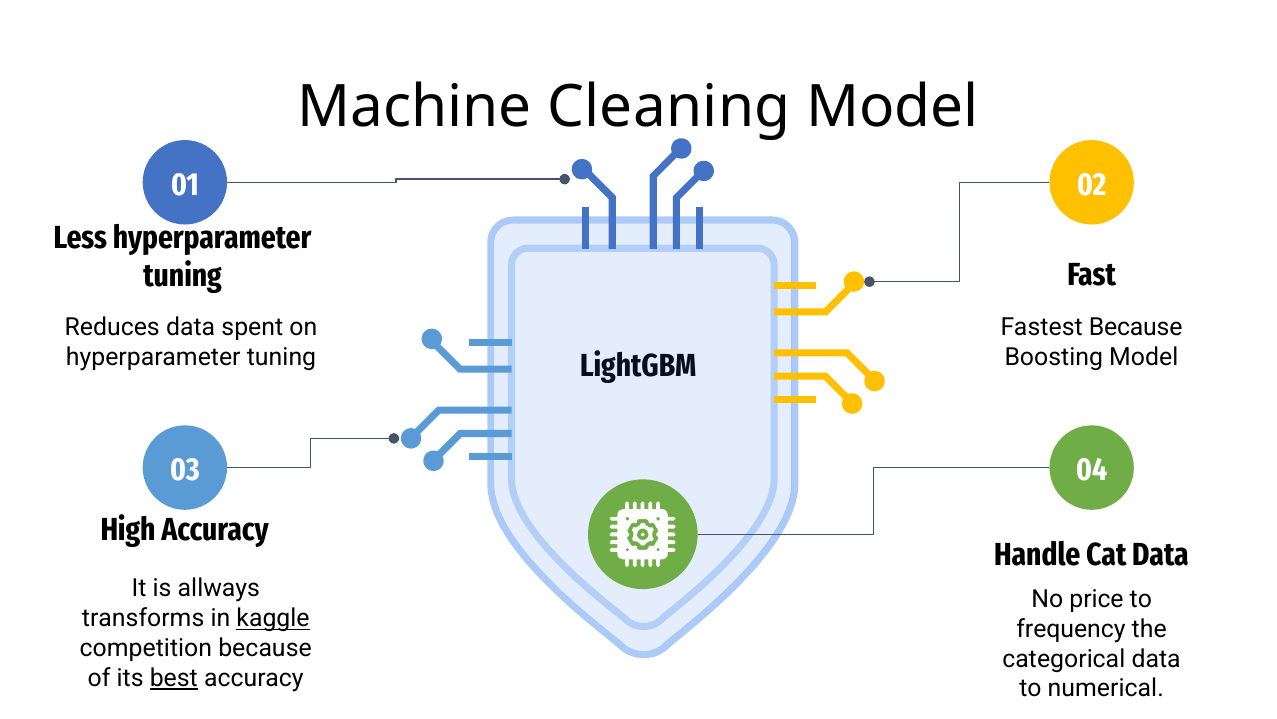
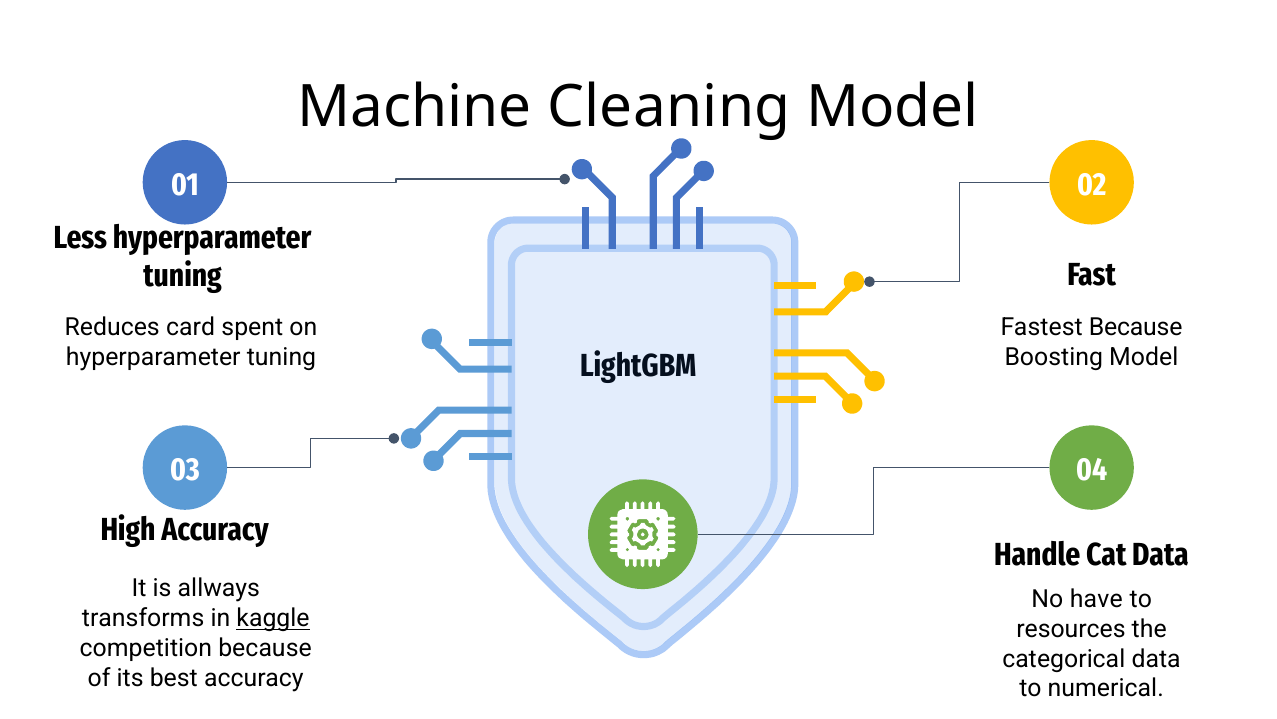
Reduces data: data -> card (191, 327)
price: price -> have (1096, 599)
frequency: frequency -> resources (1071, 628)
best underline: present -> none (174, 678)
